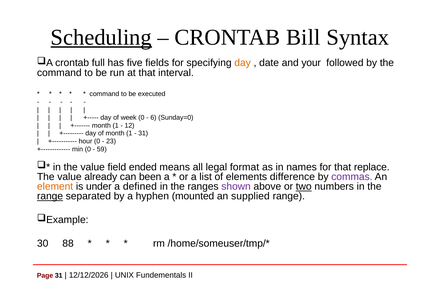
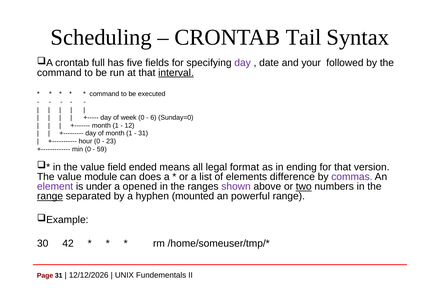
Scheduling underline: present -> none (101, 37)
Bill: Bill -> Tail (303, 37)
day colour: orange -> purple (243, 63)
interval underline: none -> present (176, 73)
names: names -> ending (302, 167)
replace: replace -> version (372, 167)
already: already -> module (101, 177)
been: been -> does (150, 177)
element colour: orange -> purple (55, 186)
defined: defined -> opened (140, 186)
supplied: supplied -> powerful (250, 196)
88: 88 -> 42 (68, 243)
